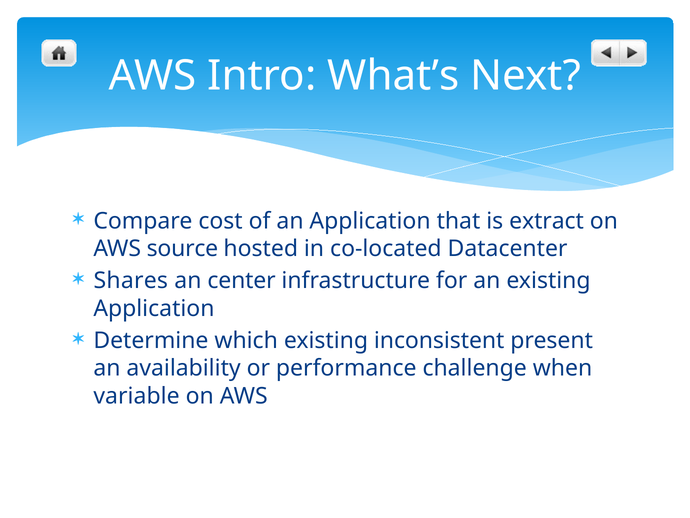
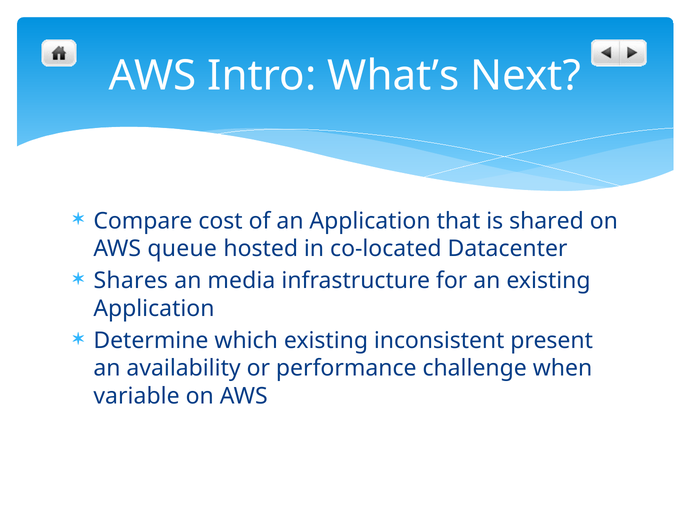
extract: extract -> shared (546, 221)
source: source -> queue (182, 248)
center: center -> media (241, 281)
